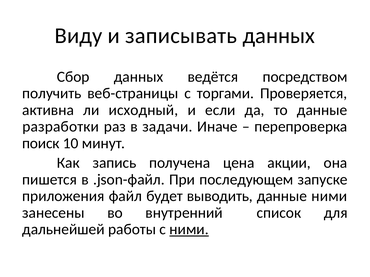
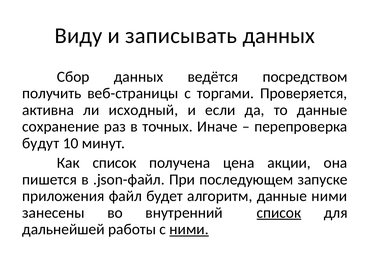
разработки: разработки -> сохранение (61, 127)
задачи: задачи -> точных (167, 127)
поиск: поиск -> будут (41, 144)
Как запись: запись -> список (114, 163)
выводить: выводить -> алгоритм (220, 196)
список underline: none -> present (279, 213)
